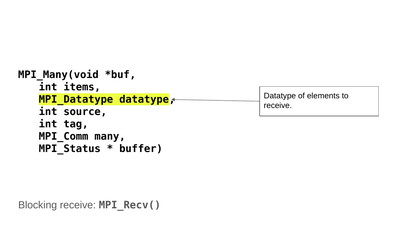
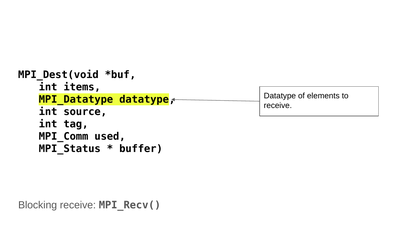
MPI_Many(void: MPI_Many(void -> MPI_Dest(void (58, 75)
many: many -> used (110, 136)
